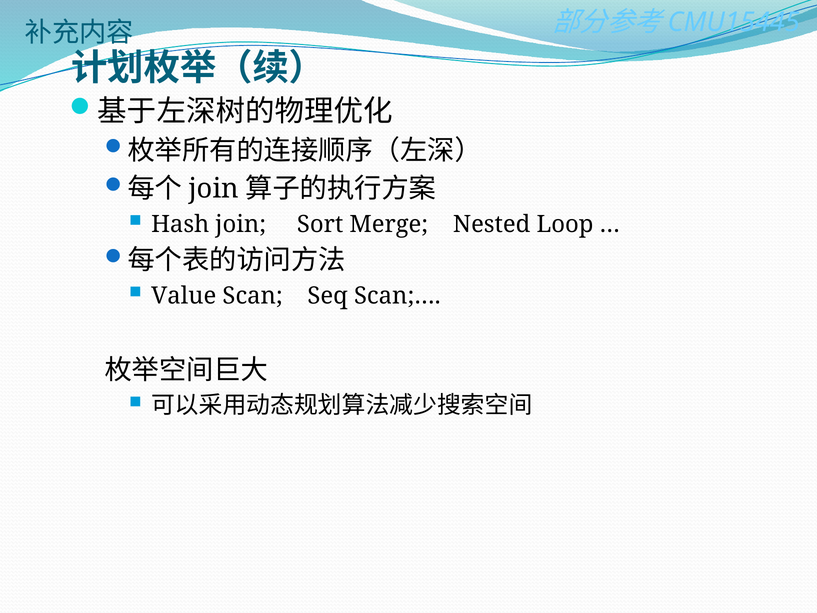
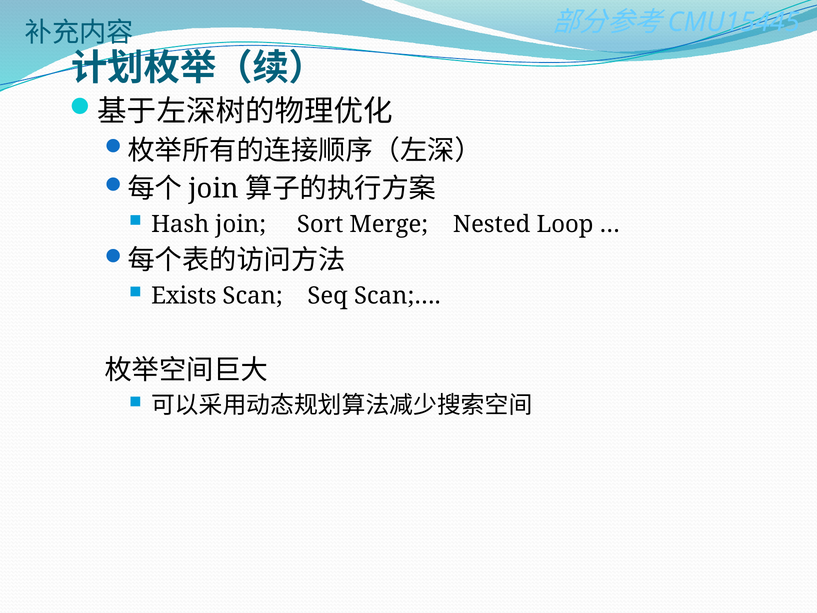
Value: Value -> Exists (184, 296)
